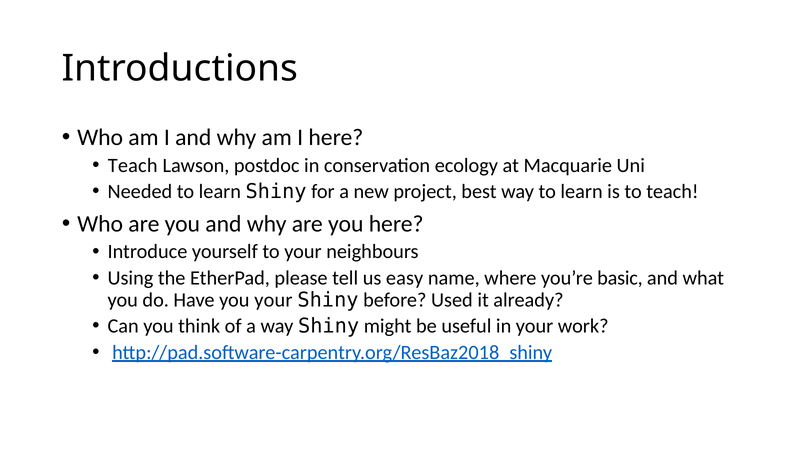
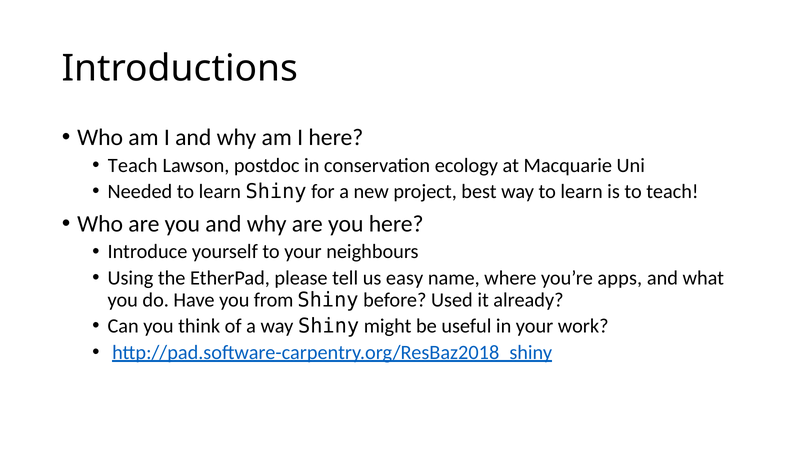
basic: basic -> apps (620, 278)
you your: your -> from (274, 300)
